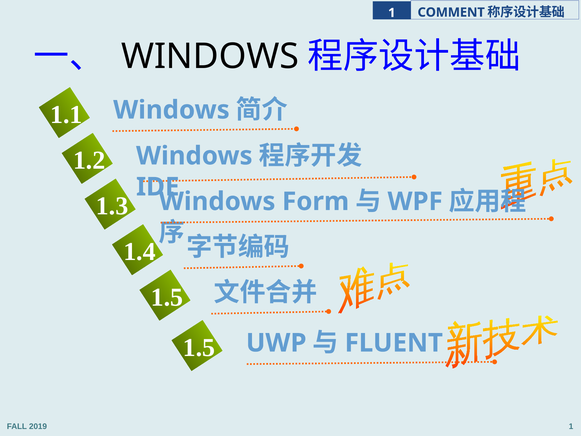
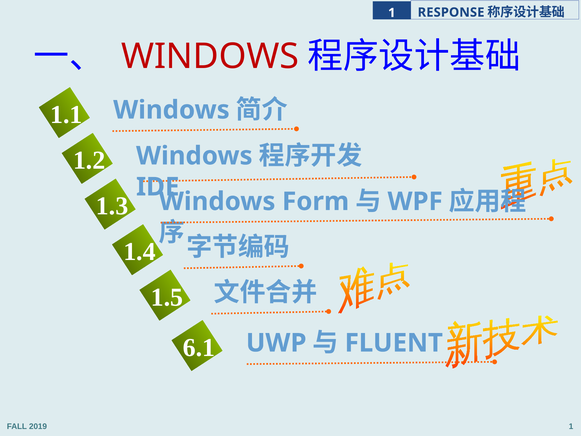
COMMENT: COMMENT -> RESPONSE (451, 12)
WINDOWS colour: black -> red (210, 56)
1.5: 1.5 -> 6.1 (199, 347)
